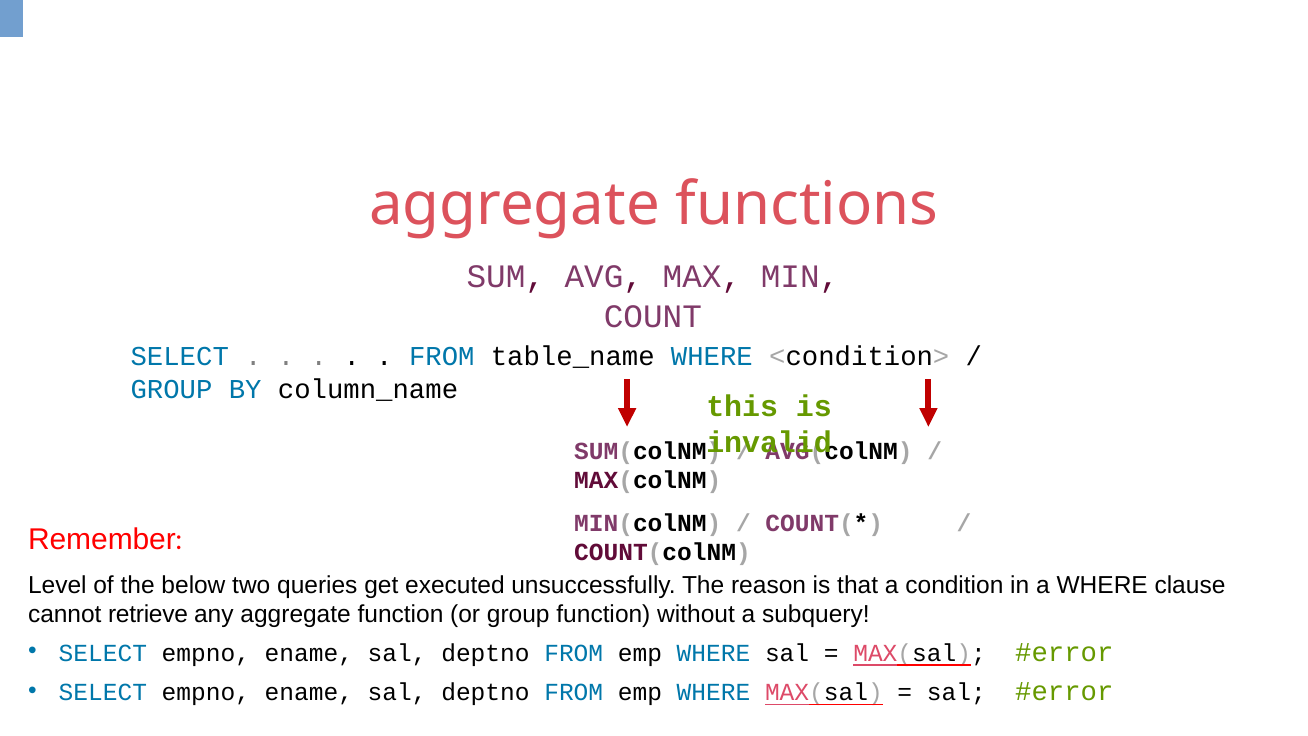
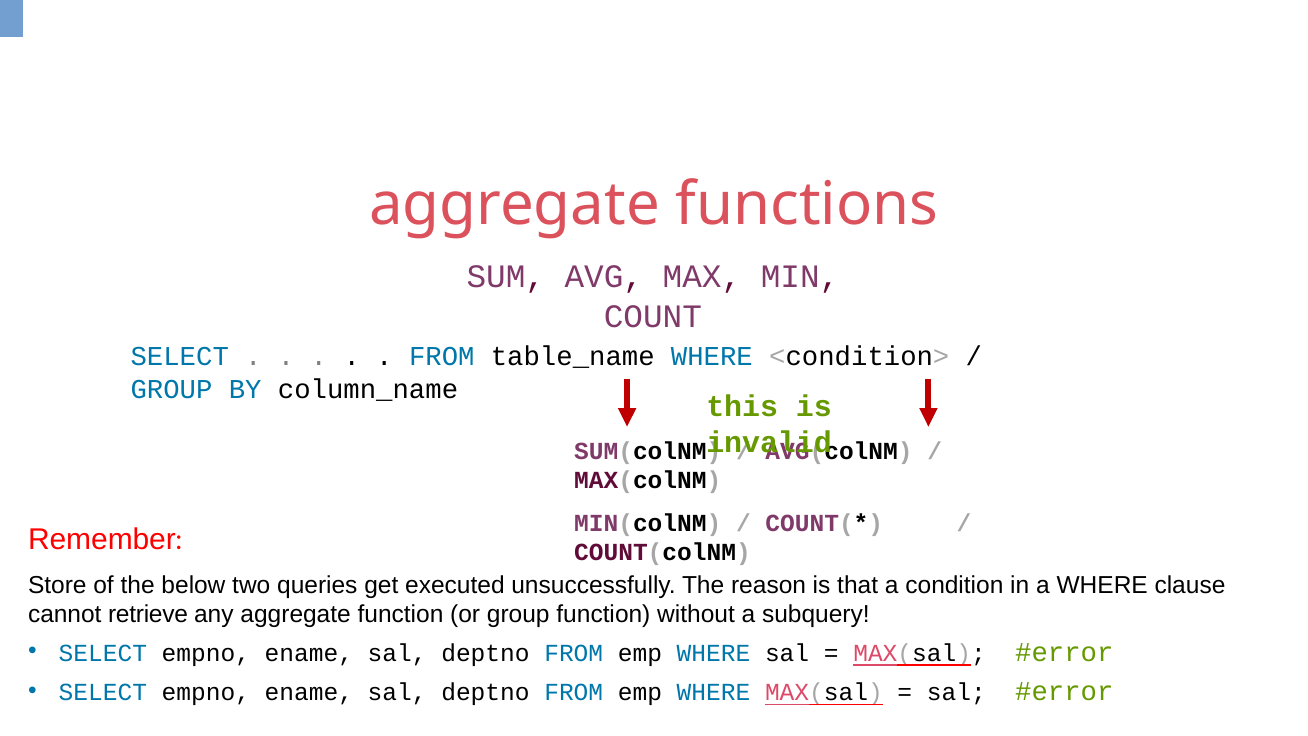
Level: Level -> Store (57, 585)
